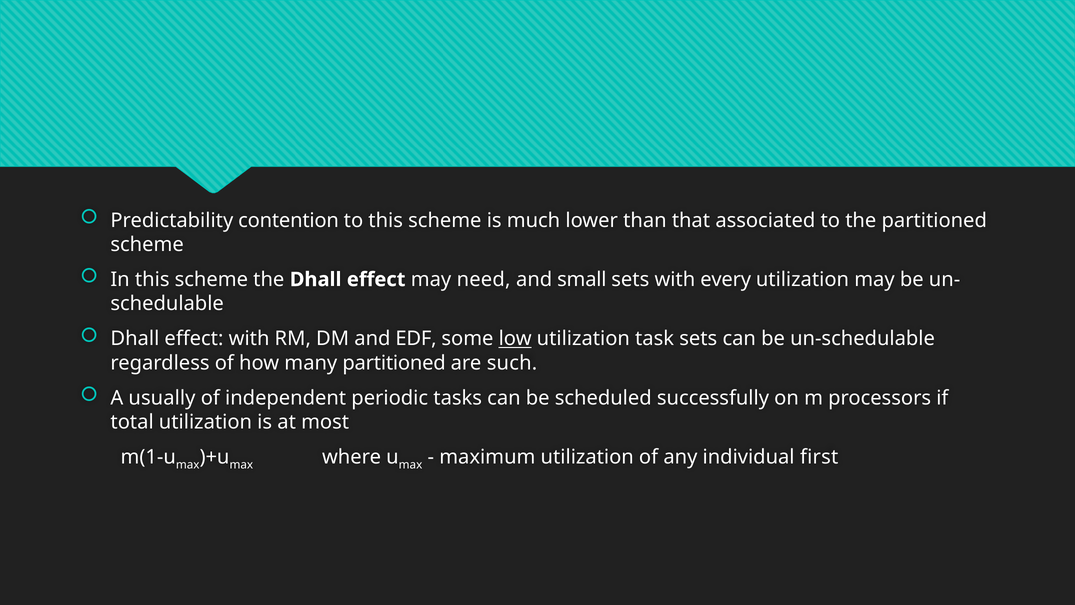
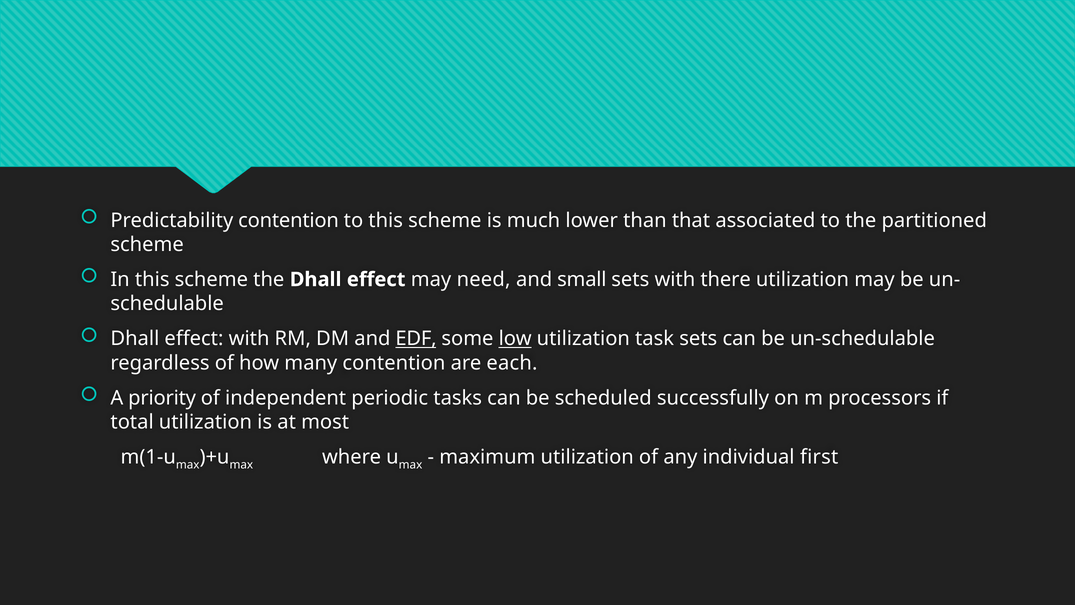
every: every -> there (726, 279)
EDF underline: none -> present (416, 339)
many partitioned: partitioned -> contention (394, 363)
such: such -> each (512, 363)
usually: usually -> priority (162, 398)
